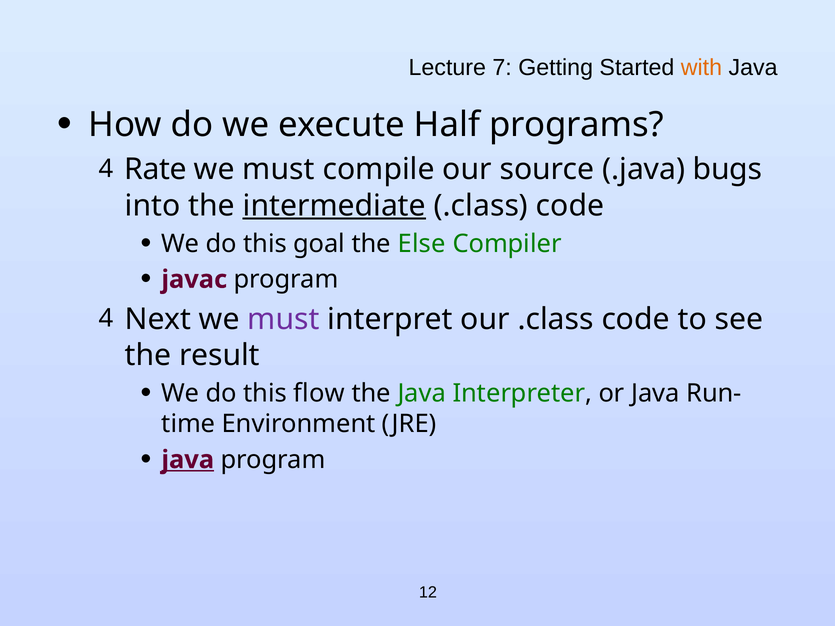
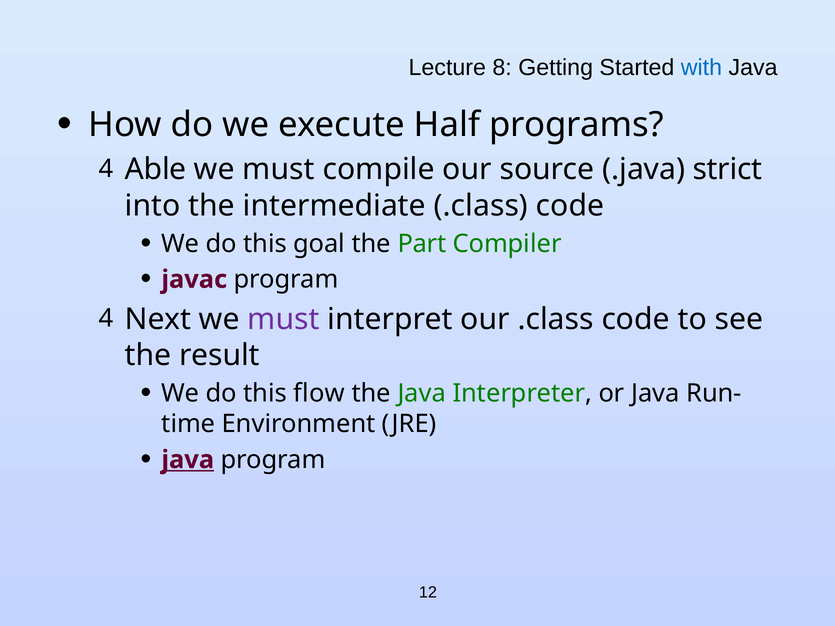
7: 7 -> 8 (502, 68)
with colour: orange -> blue (701, 68)
Rate: Rate -> Able (156, 170)
bugs: bugs -> strict (727, 170)
intermediate underline: present -> none (334, 206)
Else: Else -> Part (422, 244)
